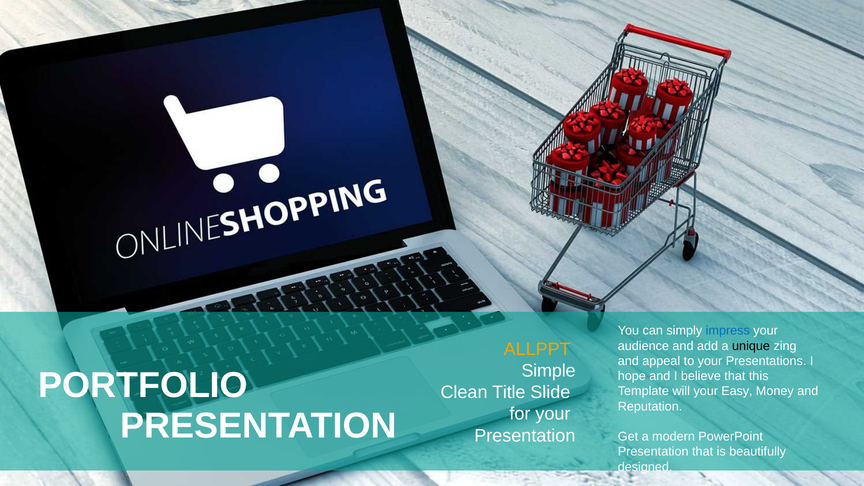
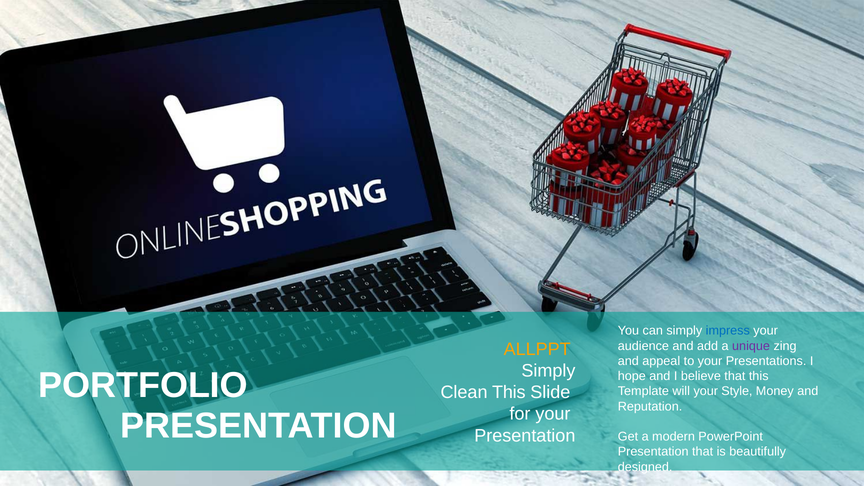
unique colour: black -> purple (751, 346)
Simple: Simple -> Simply (548, 371)
Clean Title: Title -> This (509, 392)
Easy: Easy -> Style (737, 391)
